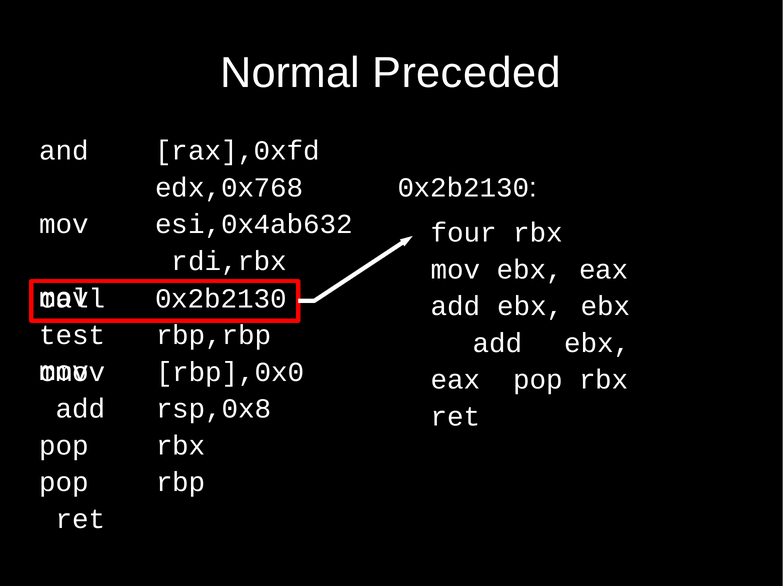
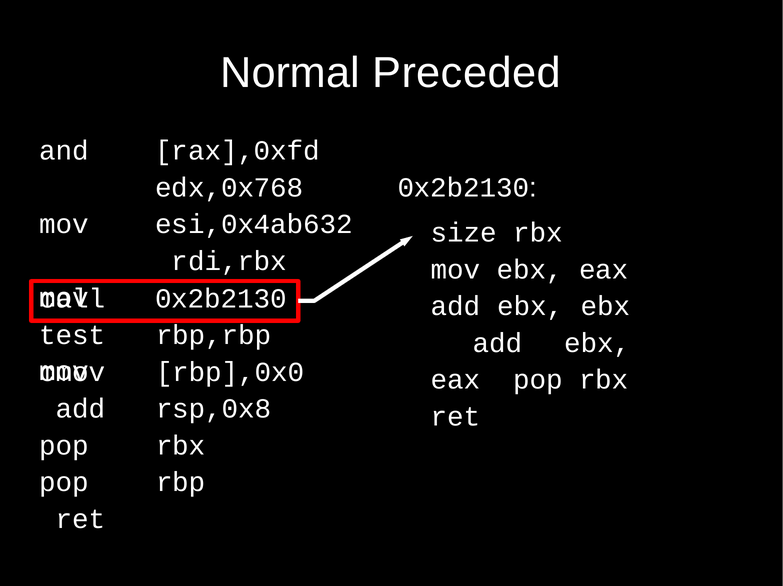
four: four -> size (464, 233)
